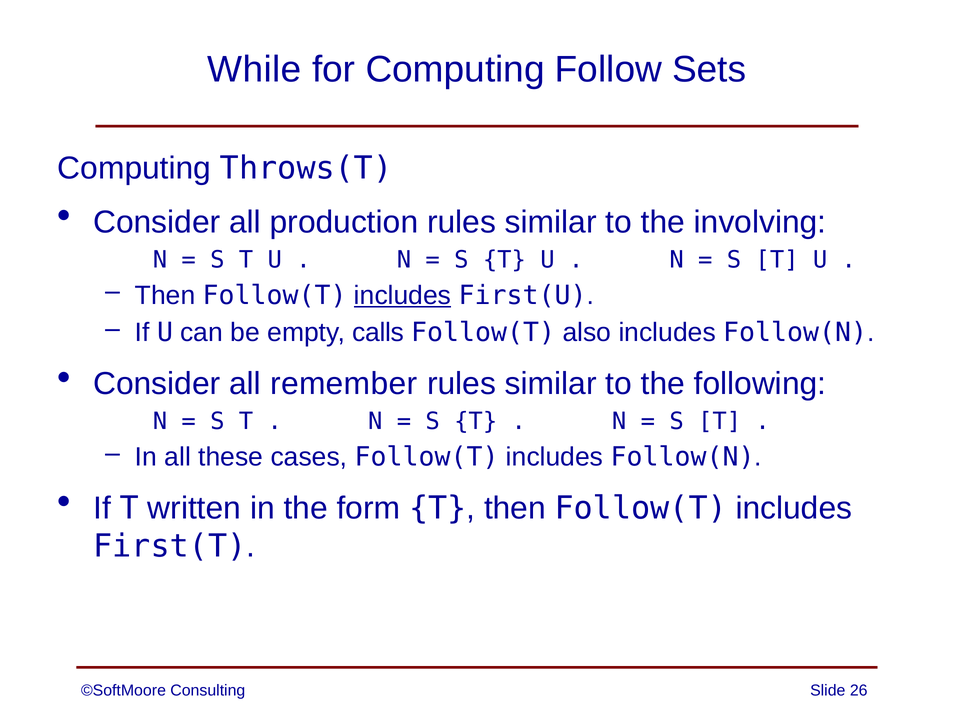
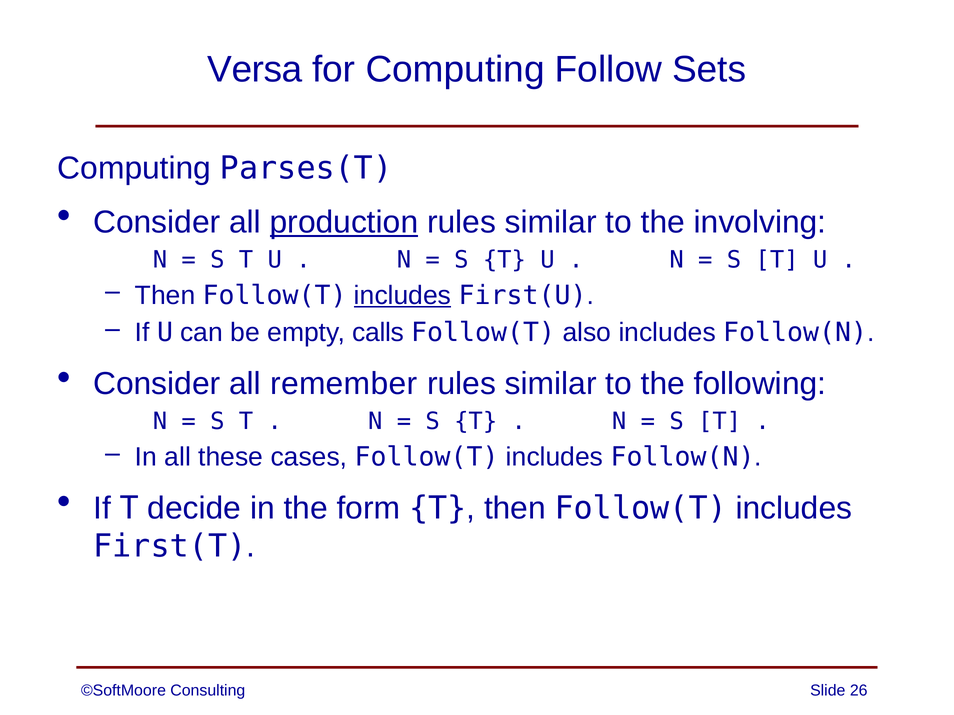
While: While -> Versa (255, 69)
Throws(T: Throws(T -> Parses(T (306, 168)
production underline: none -> present (344, 222)
written: written -> decide (194, 509)
